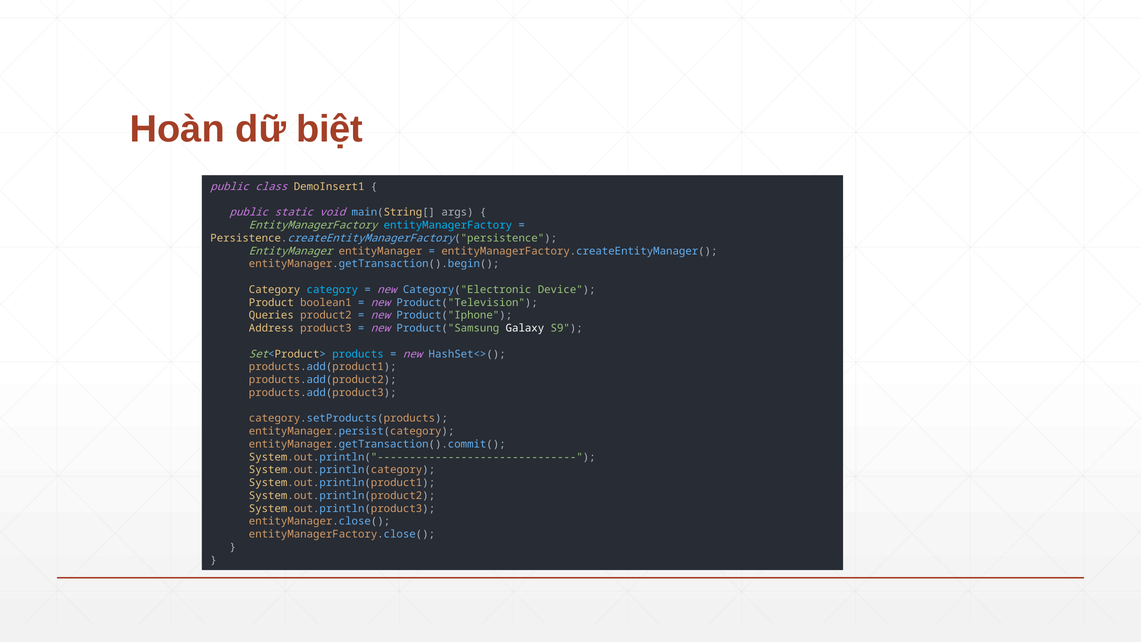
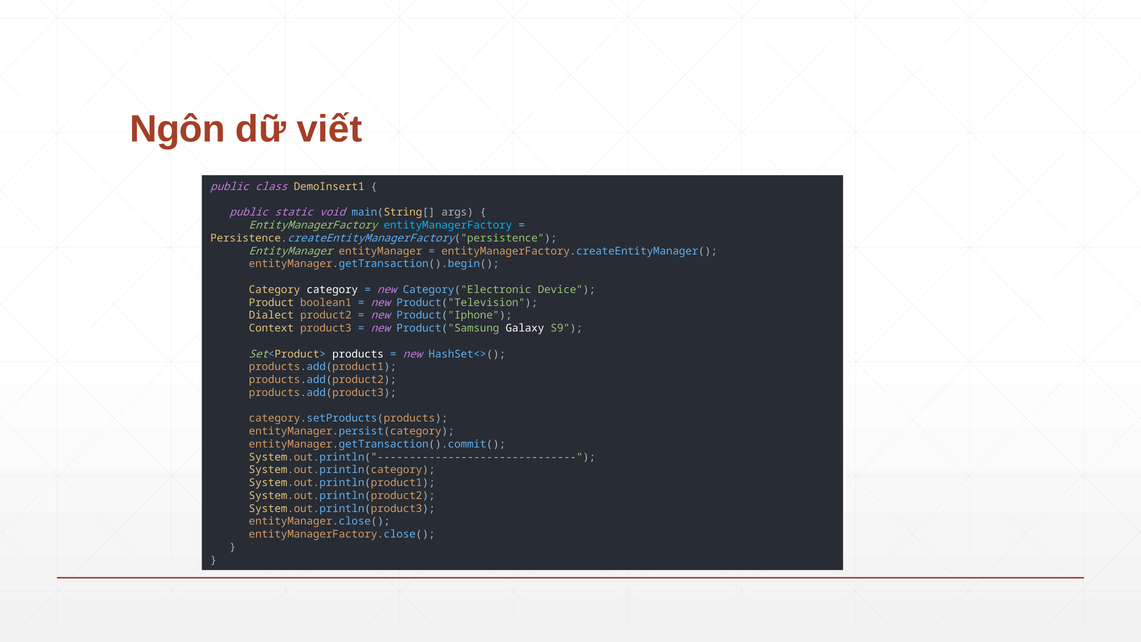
Hoàn: Hoàn -> Ngôn (177, 129)
biệt: biệt -> viết (329, 129)
category colour: light blue -> white (332, 290)
Queries: Queries -> Dialect (271, 315)
Address: Address -> Context (271, 328)
products colour: light blue -> white (358, 354)
